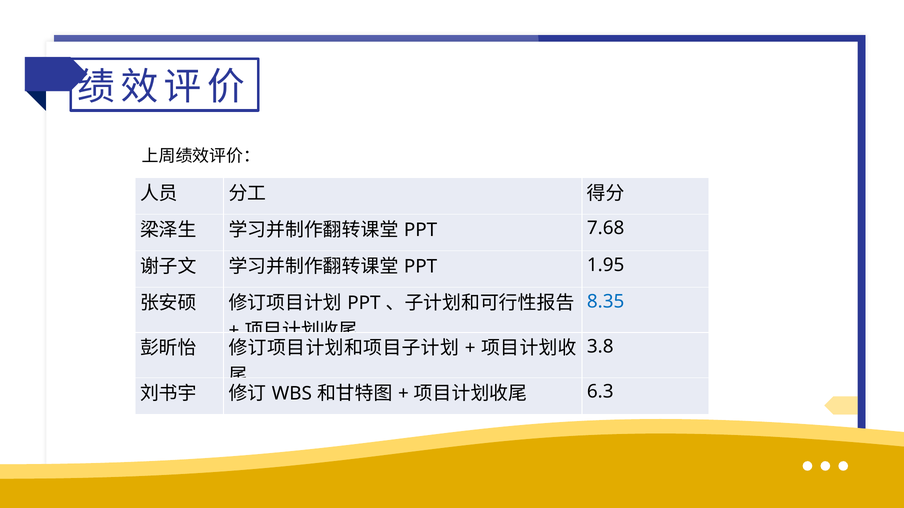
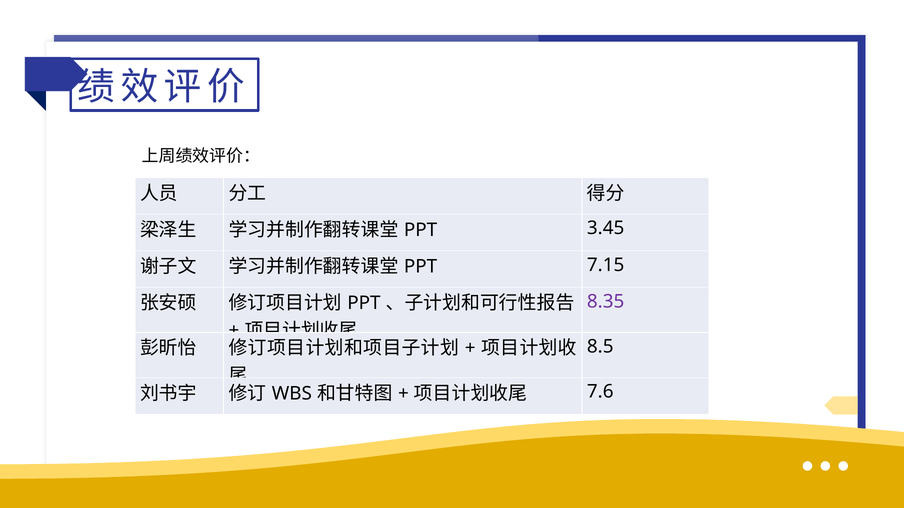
7.68: 7.68 -> 3.45 (606, 228)
1.95: 1.95 -> 7.15 (606, 265)
8.35 colour: blue -> purple (606, 302)
3.8: 3.8 -> 8.5 (600, 347)
6.3: 6.3 -> 7.6 (600, 392)
